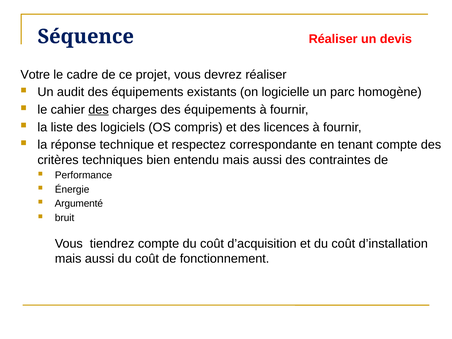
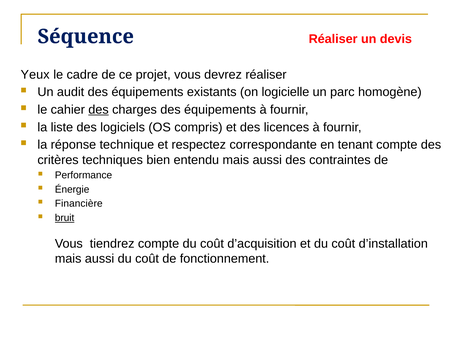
Votre: Votre -> Yeux (35, 75)
Argumenté: Argumenté -> Financière (79, 203)
bruit underline: none -> present (65, 218)
